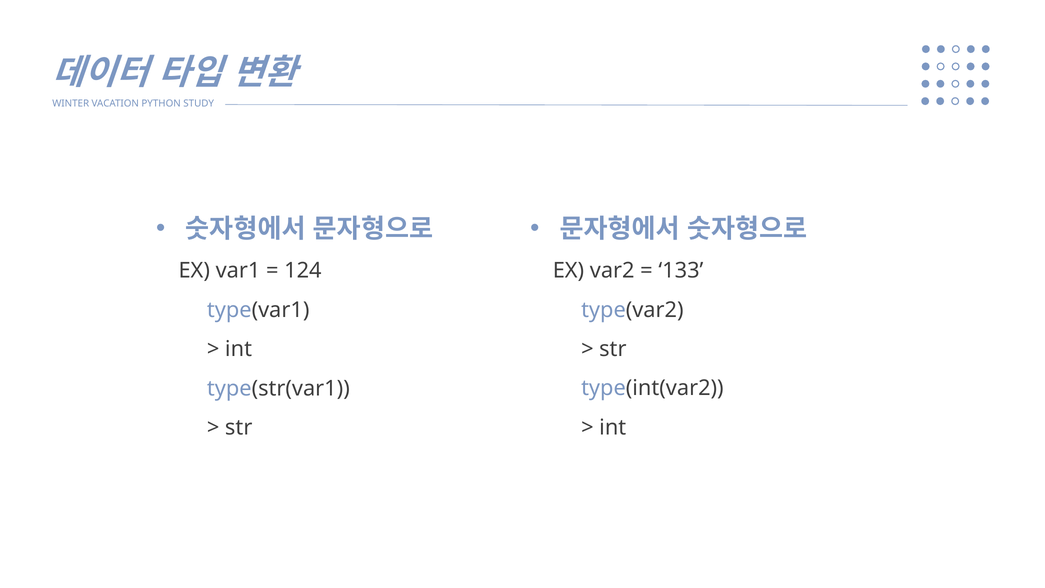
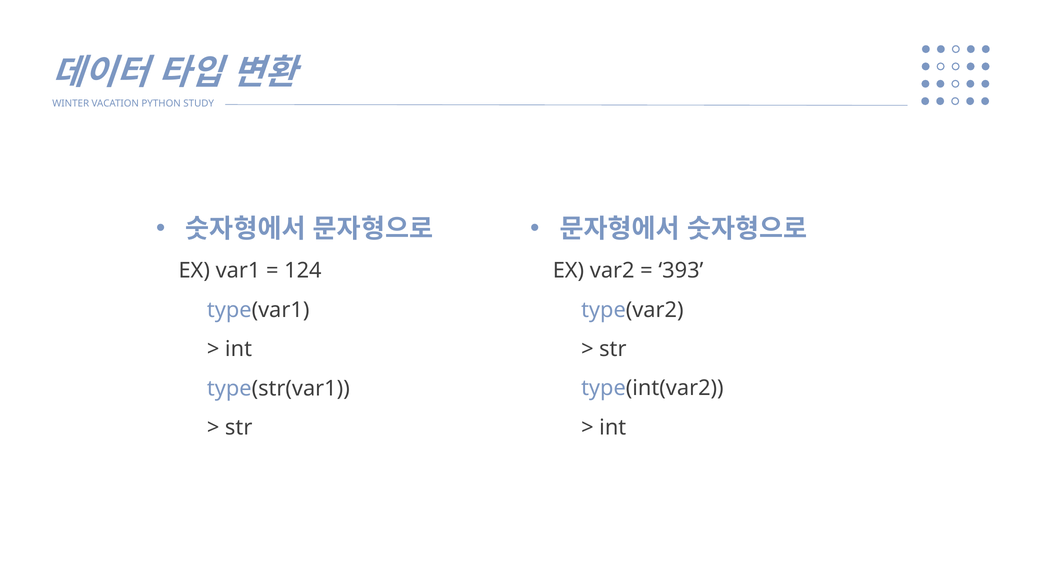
133: 133 -> 393 (681, 271)
